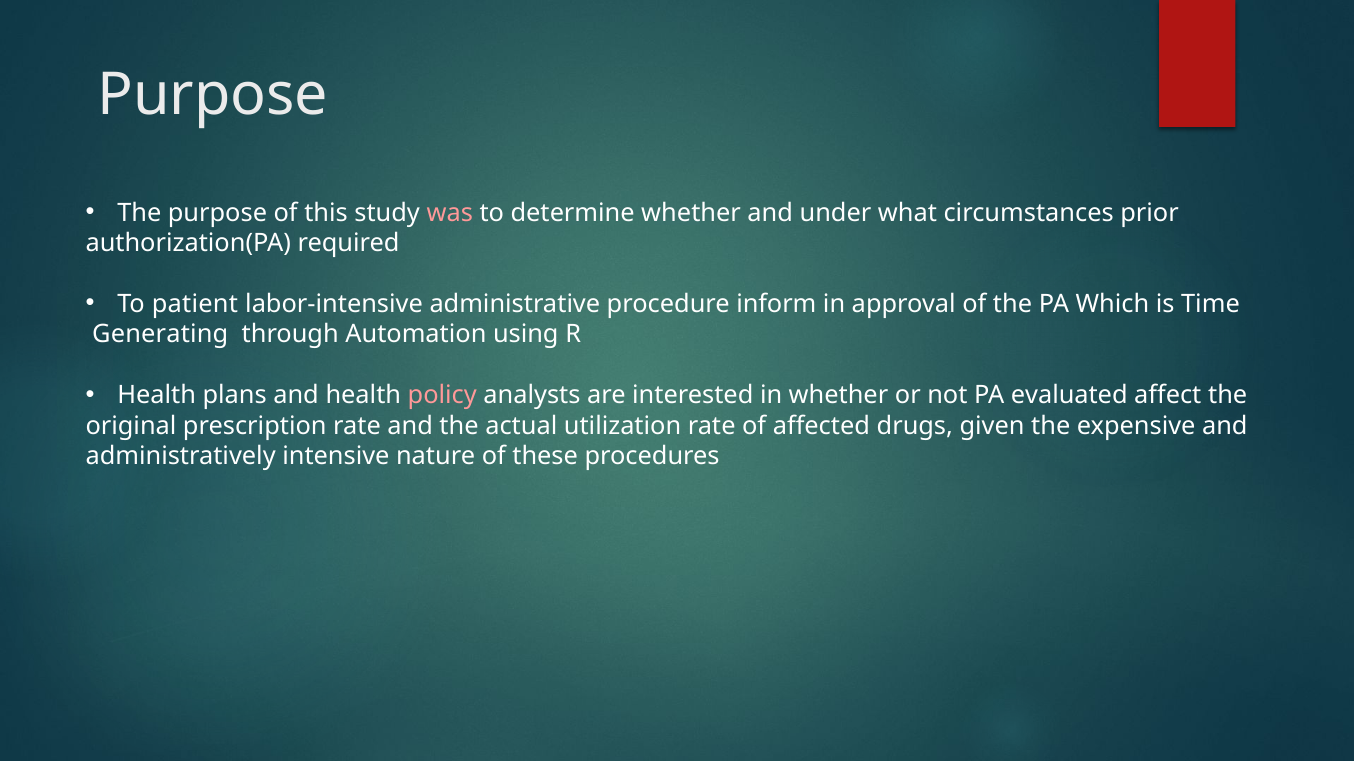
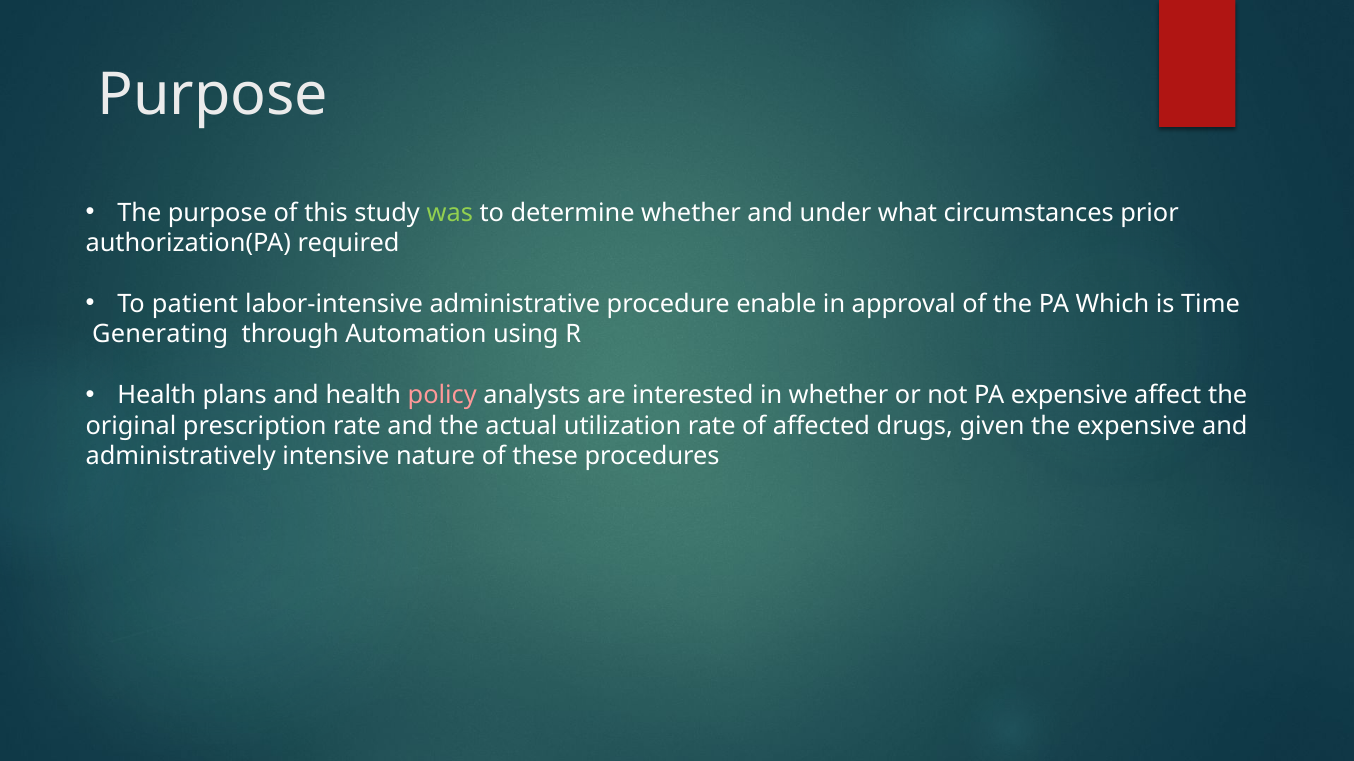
was colour: pink -> light green (450, 213)
inform: inform -> enable (776, 304)
PA evaluated: evaluated -> expensive (1069, 396)
